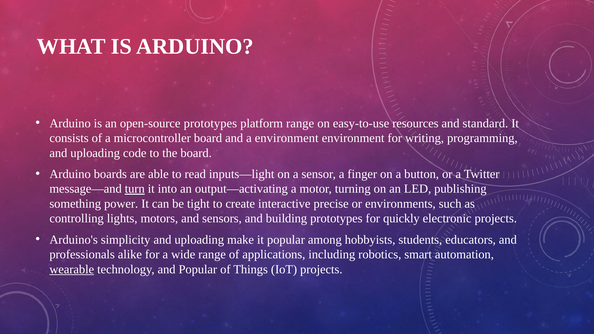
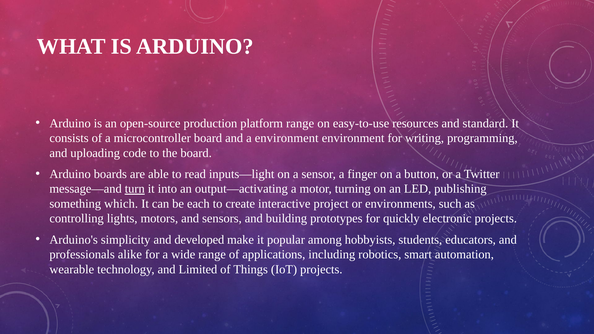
open-source prototypes: prototypes -> production (210, 123)
power: power -> which (121, 204)
tight: tight -> each (198, 204)
precise: precise -> project (331, 204)
simplicity and uploading: uploading -> developed (199, 240)
wearable underline: present -> none (72, 269)
and Popular: Popular -> Limited (198, 269)
